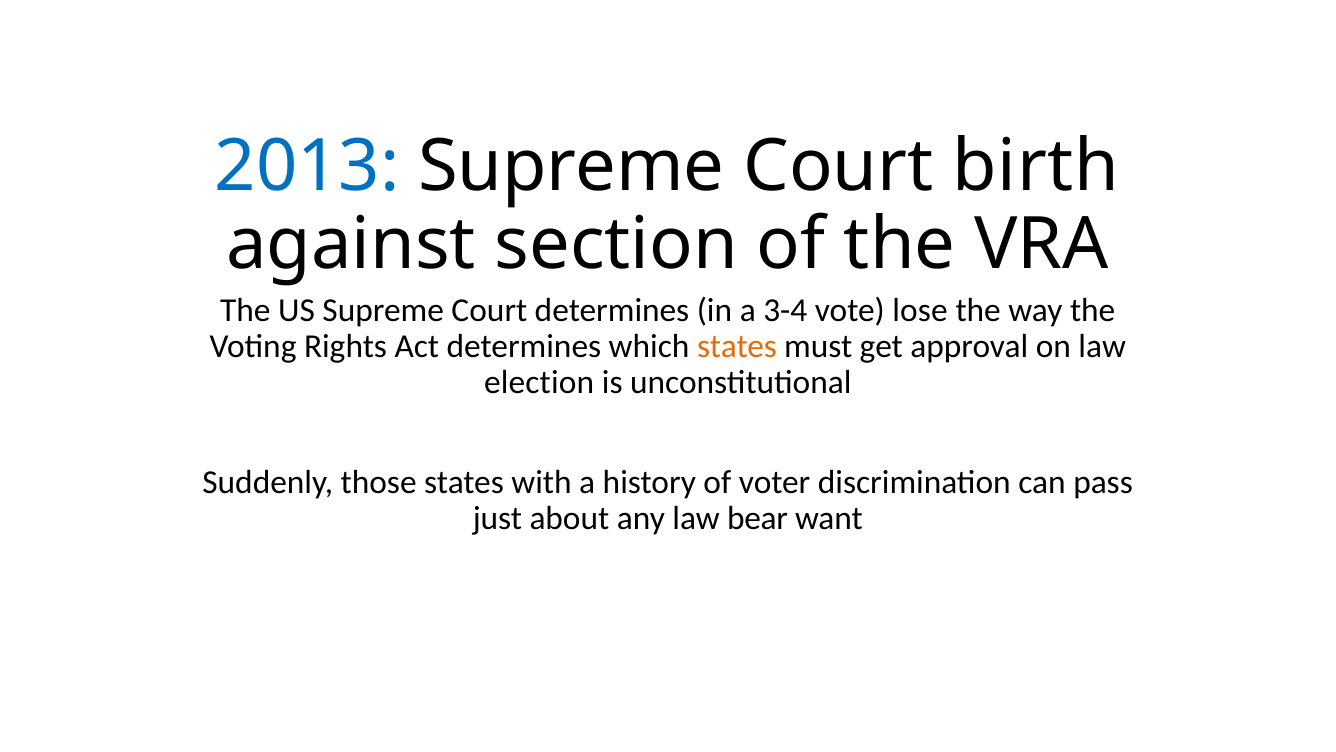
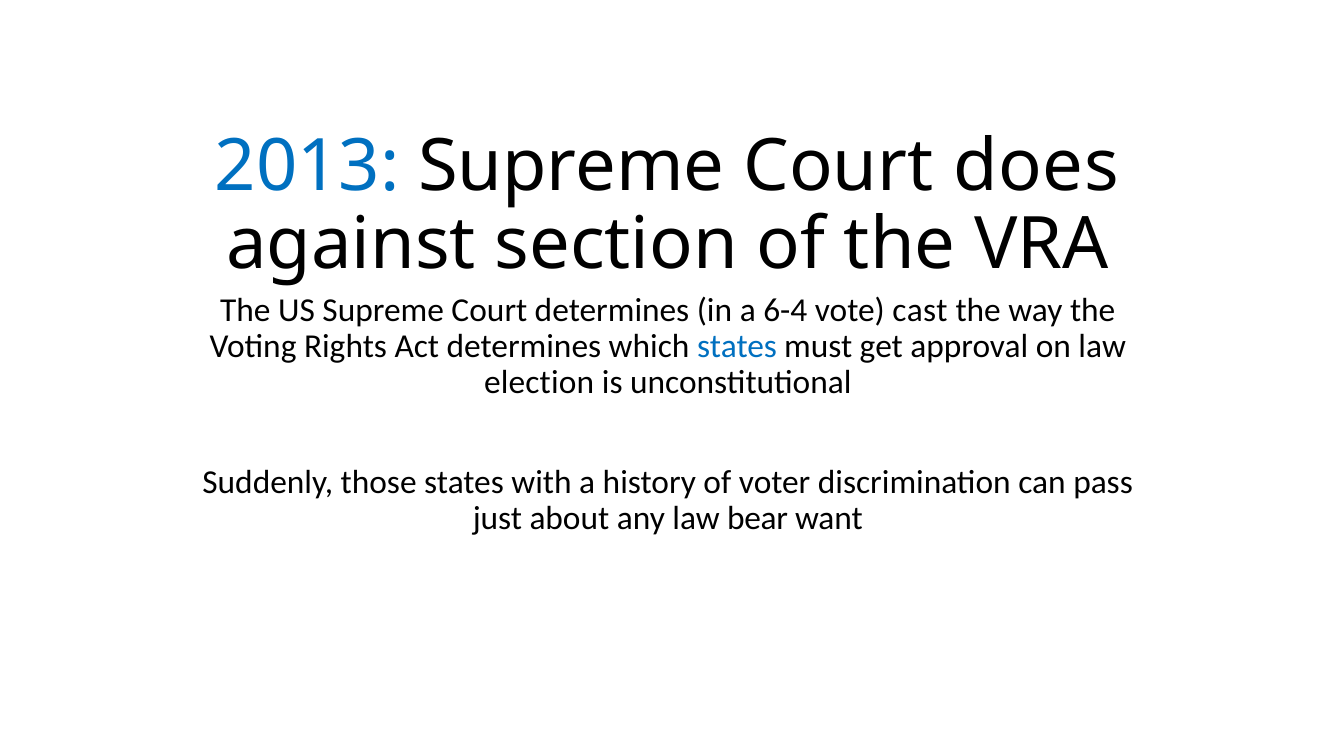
birth: birth -> does (1036, 167)
3-4: 3-4 -> 6-4 (785, 310)
lose: lose -> cast (920, 310)
states colour: orange -> blue (737, 346)
